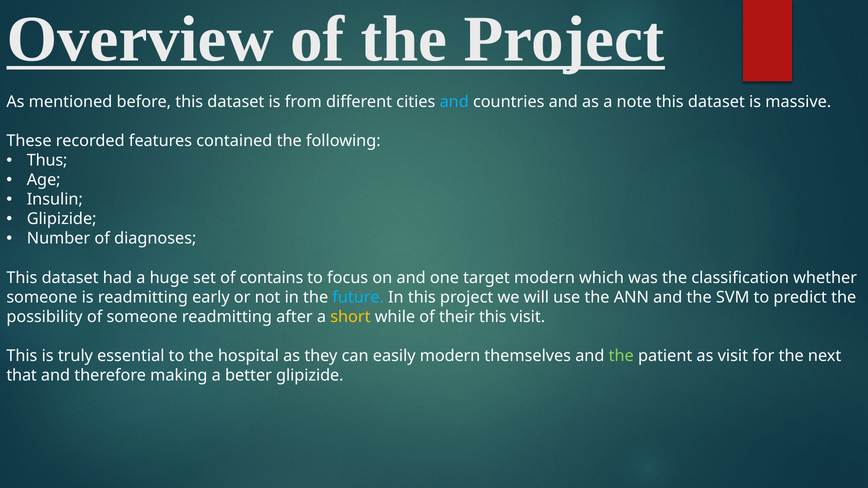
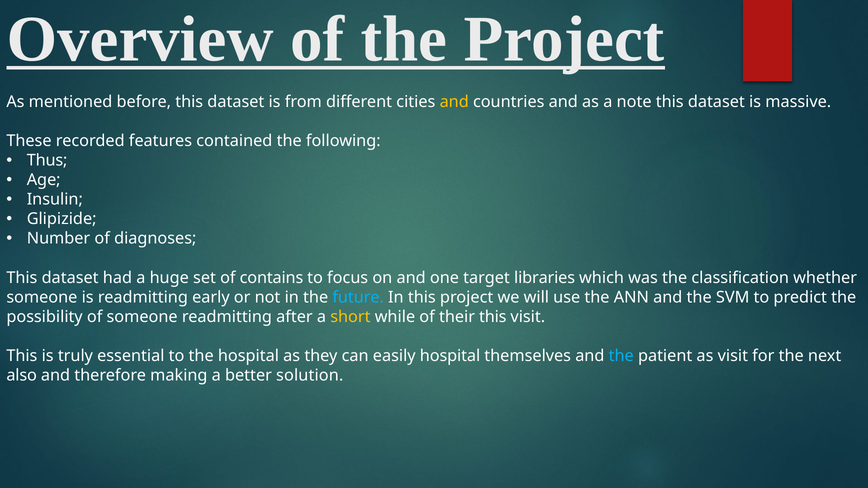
and colour: light blue -> yellow (454, 102)
target modern: modern -> libraries (545, 278)
easily modern: modern -> hospital (450, 356)
the colour: light green -> light blue (621, 356)
that: that -> also (22, 375)
better glipizide: glipizide -> solution (310, 375)
